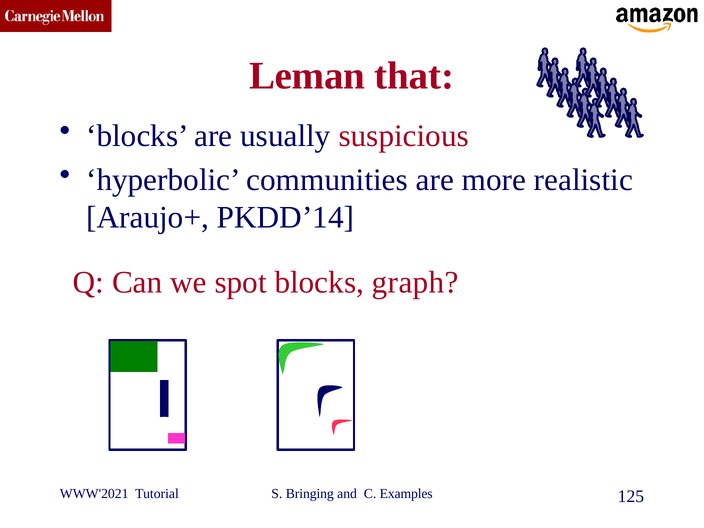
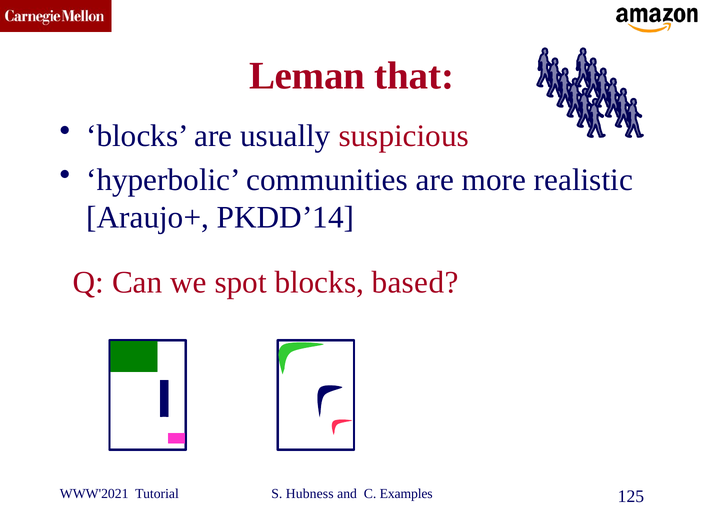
graph: graph -> based (415, 283)
Bringing: Bringing -> Hubness (310, 494)
